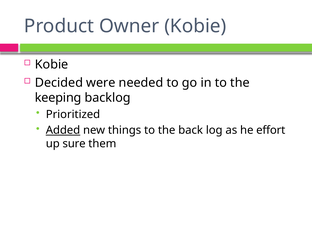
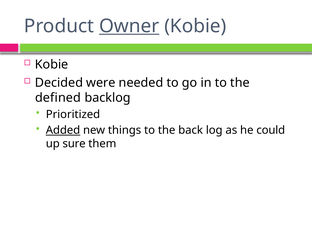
Owner underline: none -> present (129, 26)
keeping: keeping -> defined (58, 98)
effort: effort -> could (271, 130)
